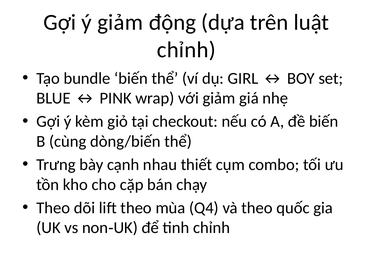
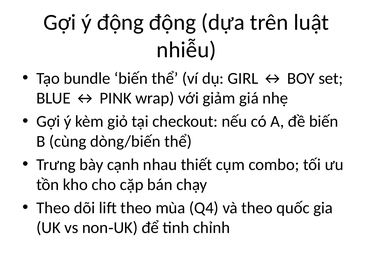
ý giảm: giảm -> động (120, 22)
chỉnh: chỉnh -> nhiễu (186, 50)
